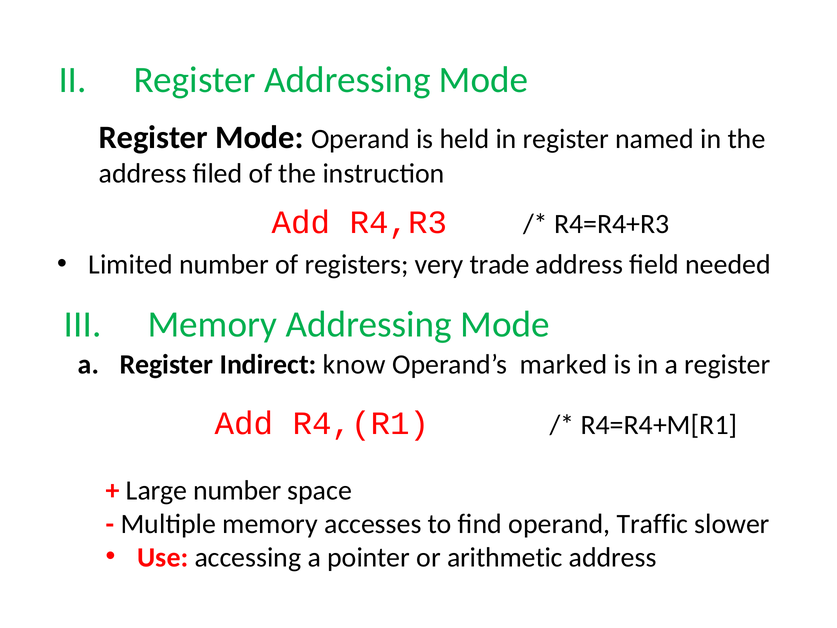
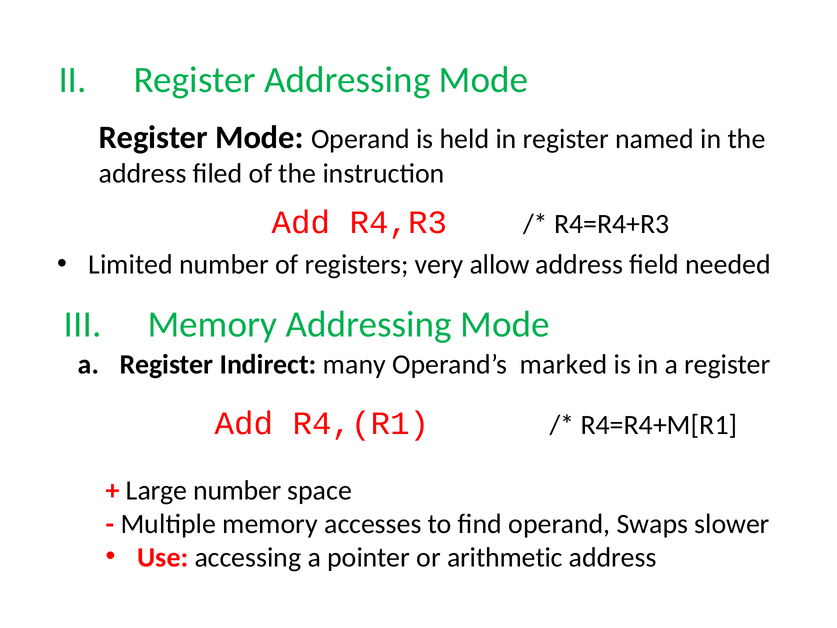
trade: trade -> allow (500, 265)
know: know -> many (354, 365)
Traffic: Traffic -> Swaps (652, 524)
